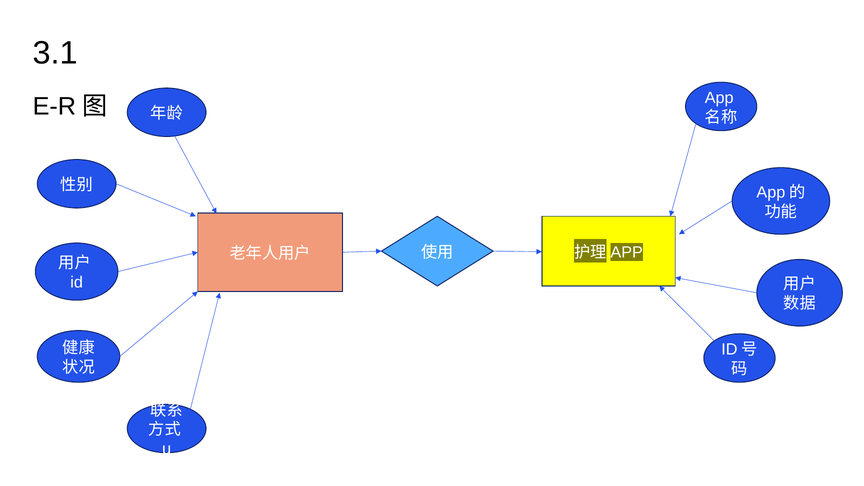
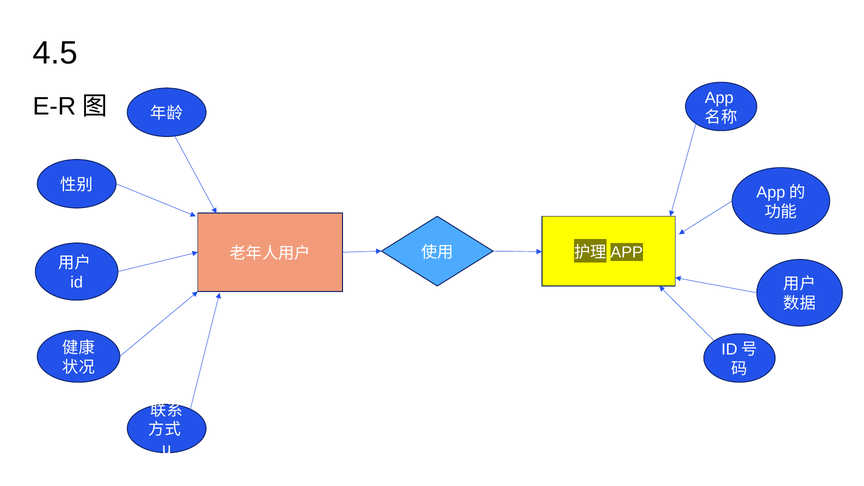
3.1: 3.1 -> 4.5 (55, 53)
